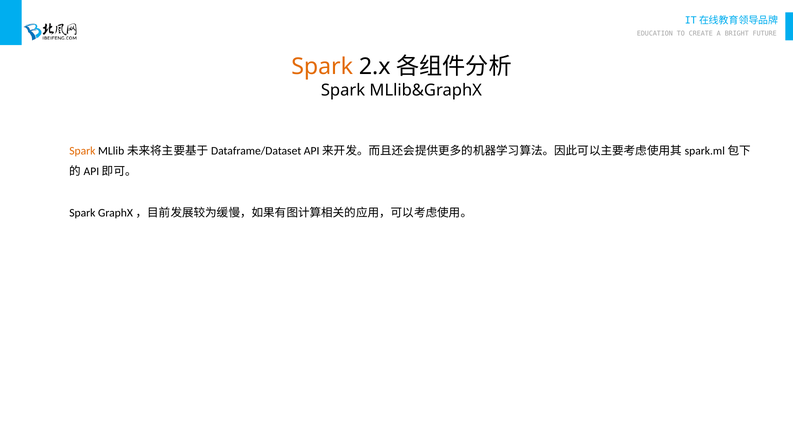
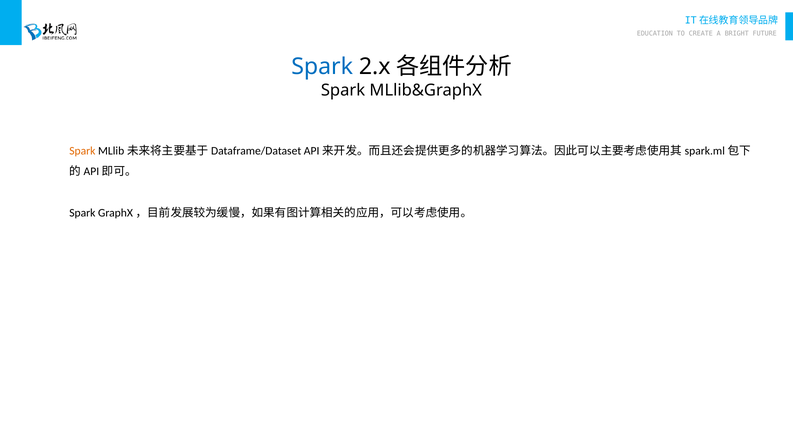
Spark colour: orange -> blue (322, 67)
